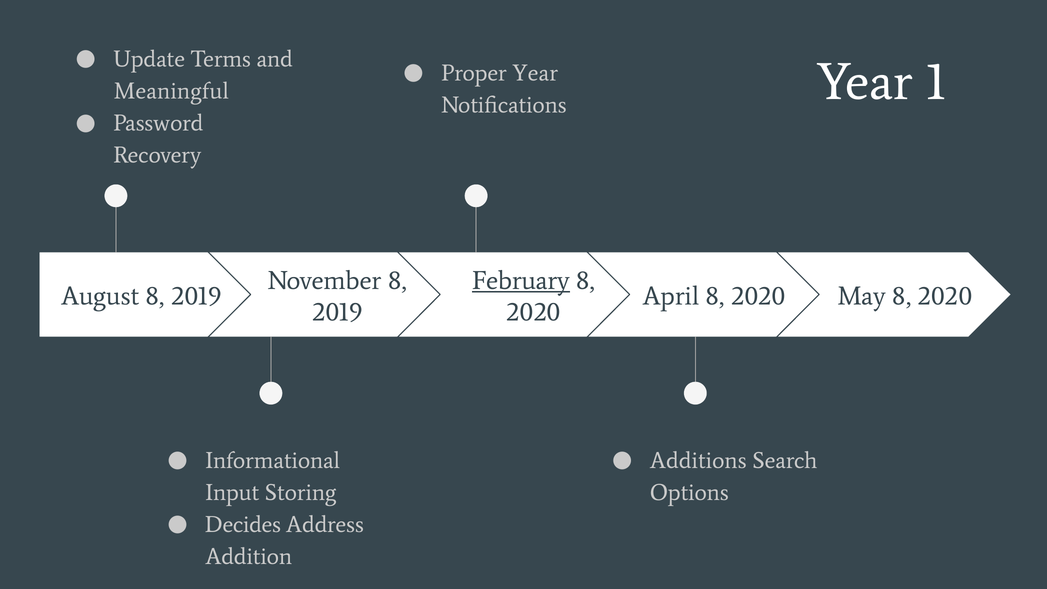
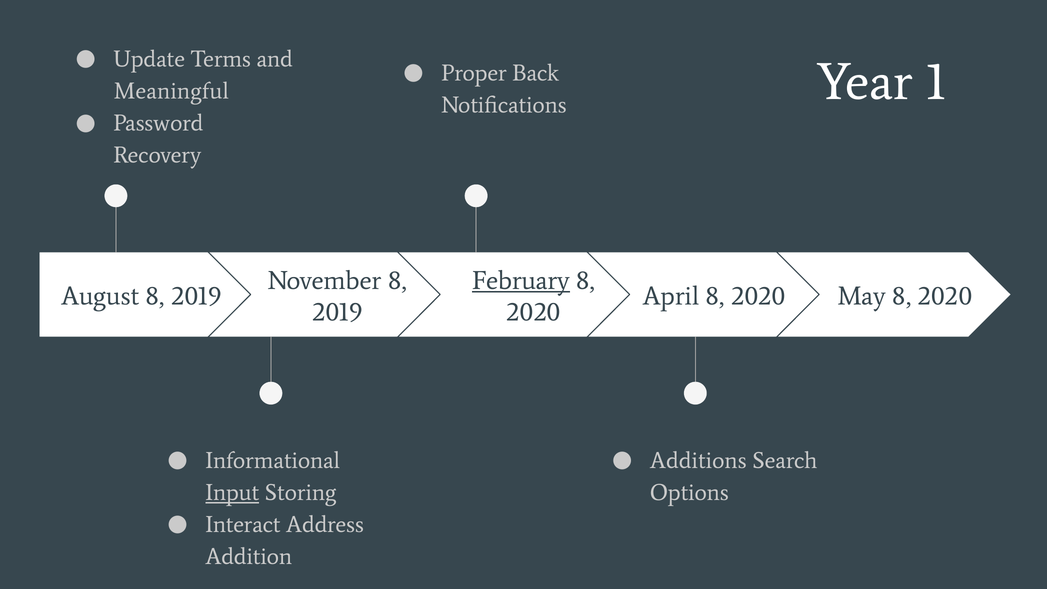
Proper Year: Year -> Back (536, 73)
Input underline: none -> present (232, 493)
Decides: Decides -> Interact (243, 525)
